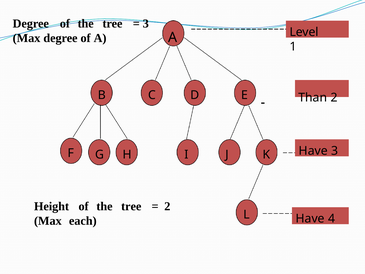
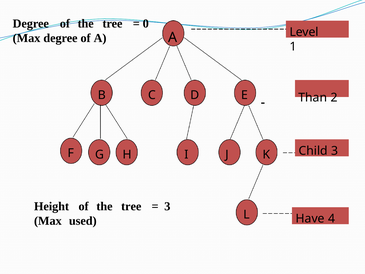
3: 3 -> 0 (146, 24)
Have: Have -> Child (313, 151)
2: 2 -> 3 (167, 206)
each: each -> used (83, 221)
